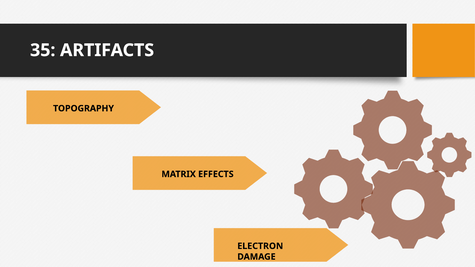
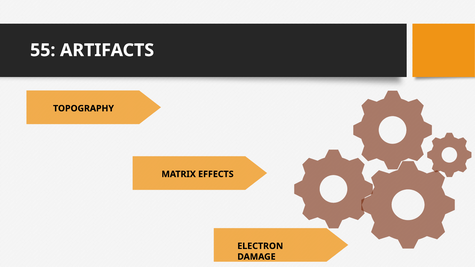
35: 35 -> 55 (43, 50)
